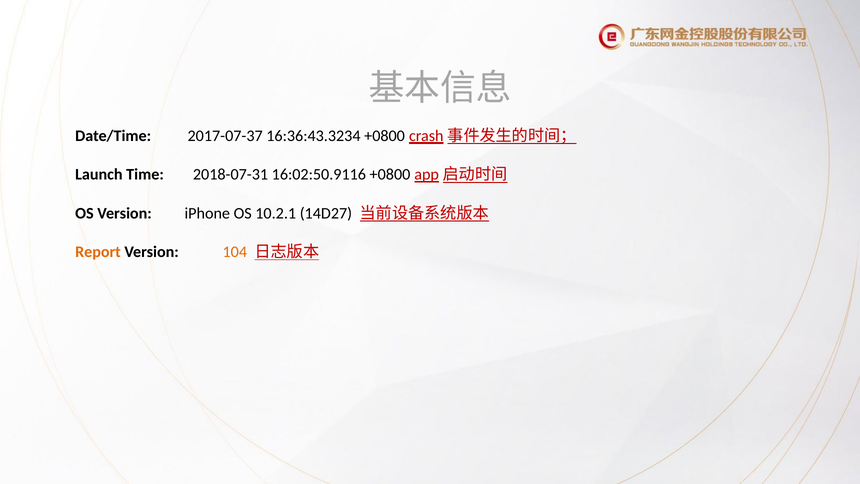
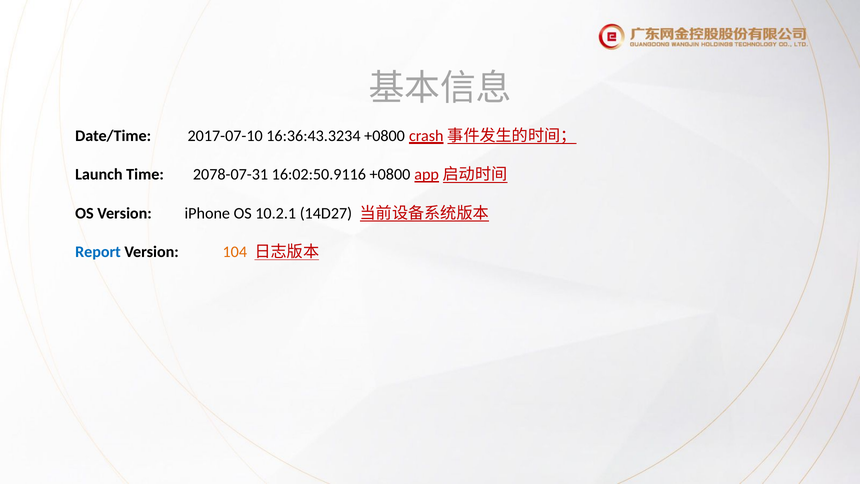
2017-07-37: 2017-07-37 -> 2017-07-10 (225, 136)
2018-07-31: 2018-07-31 -> 2078-07-31 (231, 175)
Report colour: orange -> blue (98, 252)
